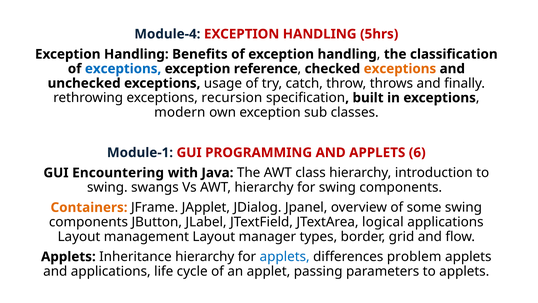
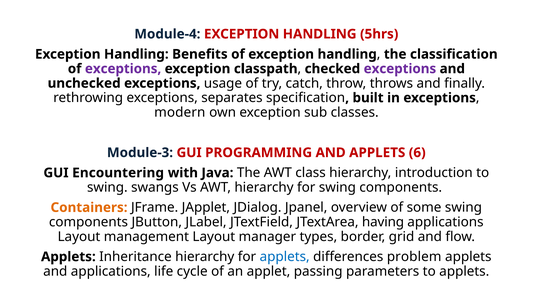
exceptions colour: blue -> purple (123, 69)
reference: reference -> classpath (266, 69)
exceptions colour: orange -> purple (400, 69)
recursion: recursion -> separates (232, 98)
Module-1: Module-1 -> Module-3 (140, 152)
logical: logical -> having (383, 222)
